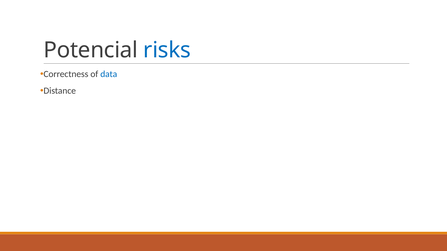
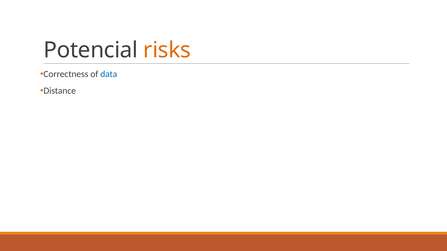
risks colour: blue -> orange (167, 50)
